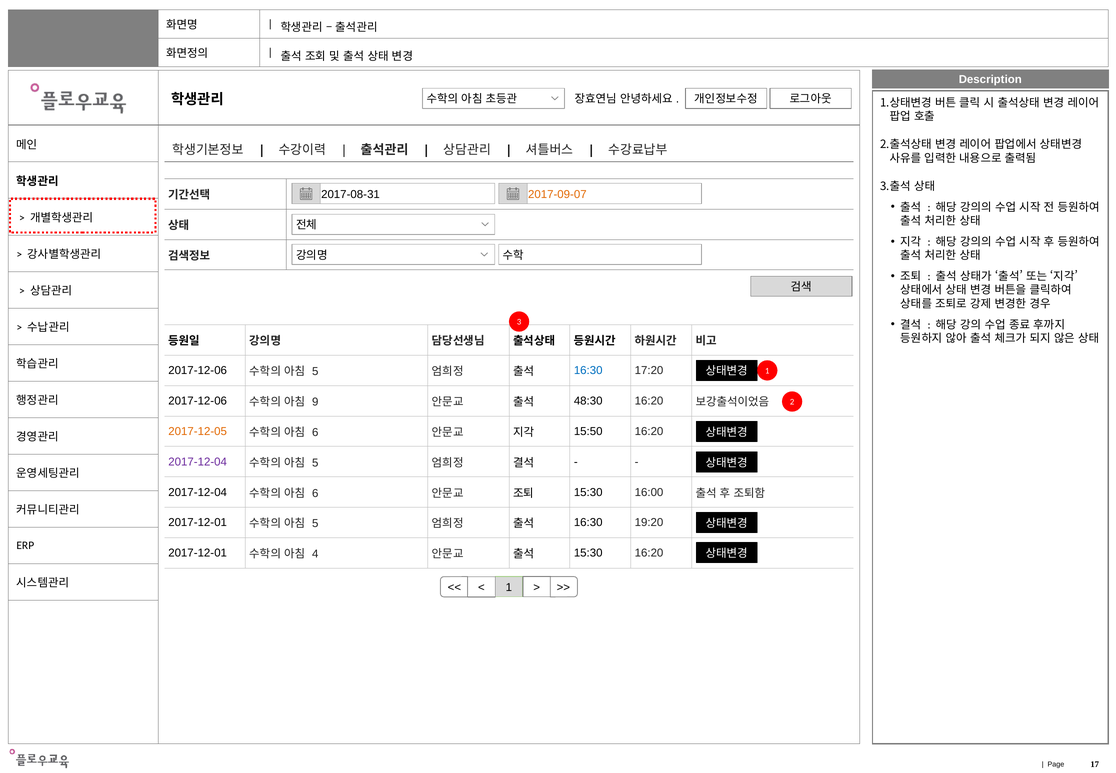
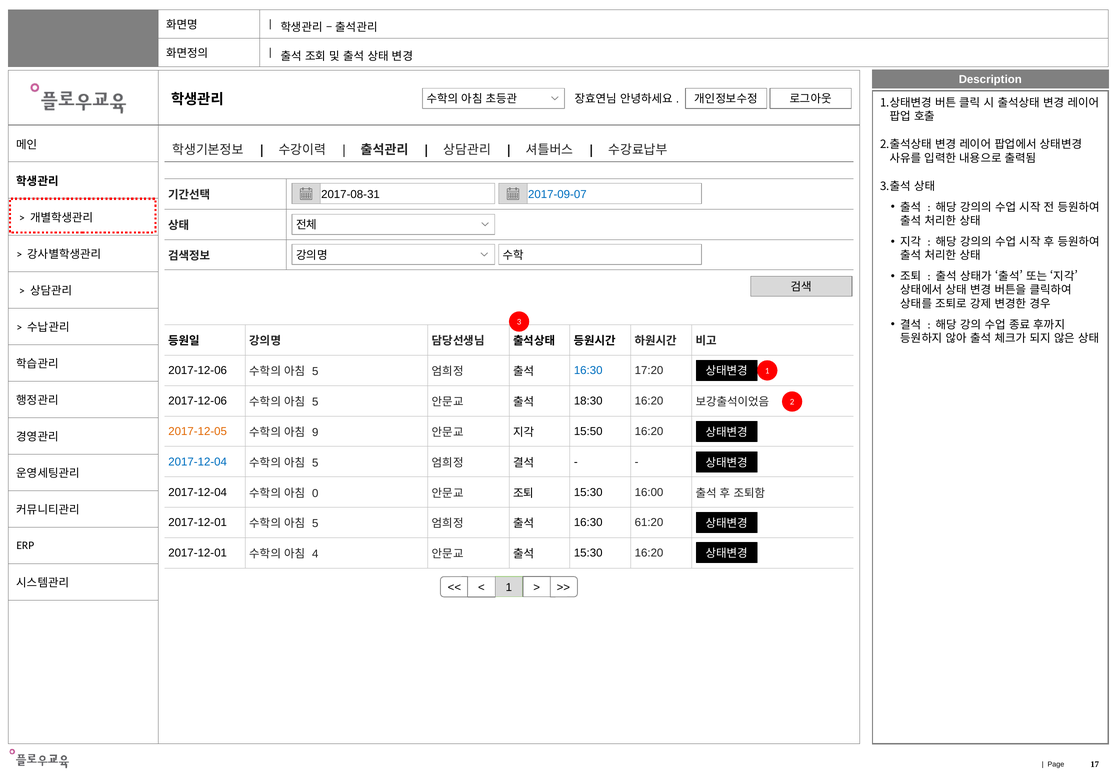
2017-09-07 colour: orange -> blue (557, 194)
9: 9 -> 5 (315, 402)
48:30: 48:30 -> 18:30 (588, 401)
6: 6 -> 9 (315, 432)
2017-12-04 colour: purple -> blue (198, 462)
6: 6 -> 0 (315, 493)
19:20: 19:20 -> 61:20 (649, 522)
